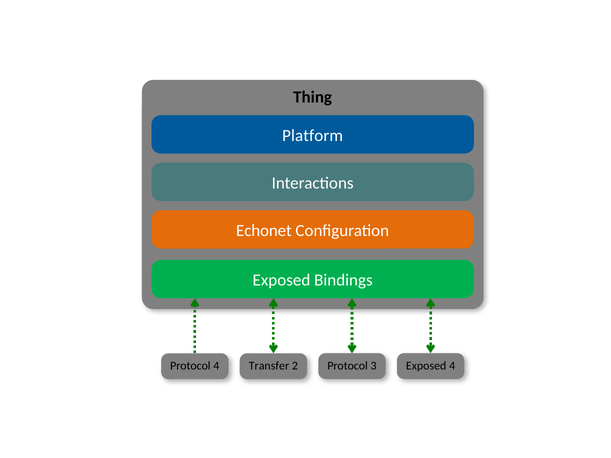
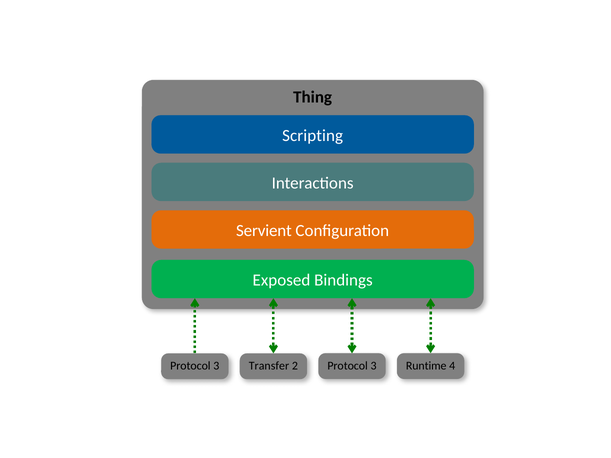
Platform: Platform -> Scripting (313, 136)
Echonet: Echonet -> Servient (264, 231)
4: 4 -> 3 (216, 366)
2 Exposed: Exposed -> Runtime (426, 366)
